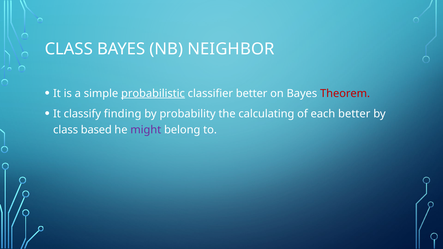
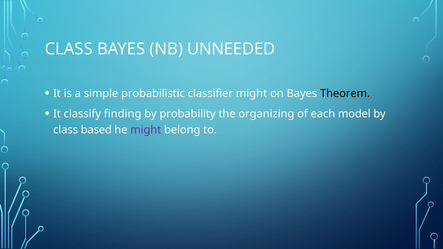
NEIGHBOR: NEIGHBOR -> UNNEEDED (231, 49)
probabilistic underline: present -> none (153, 93)
classifier better: better -> might (252, 93)
Theorem colour: red -> black (345, 93)
calculating: calculating -> organizing (266, 114)
each better: better -> model (354, 114)
